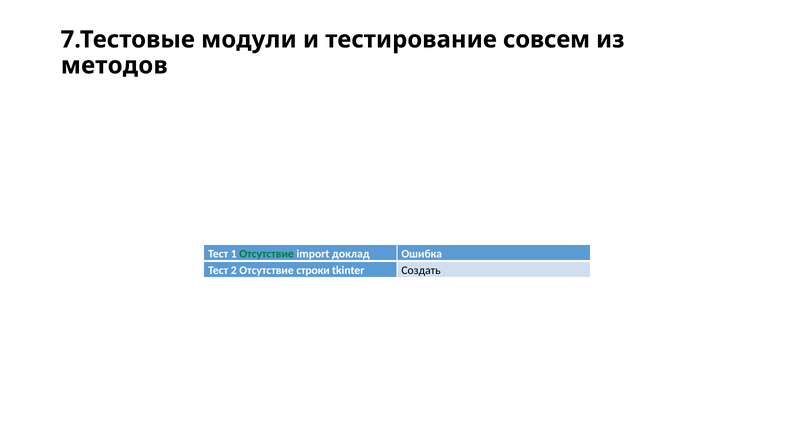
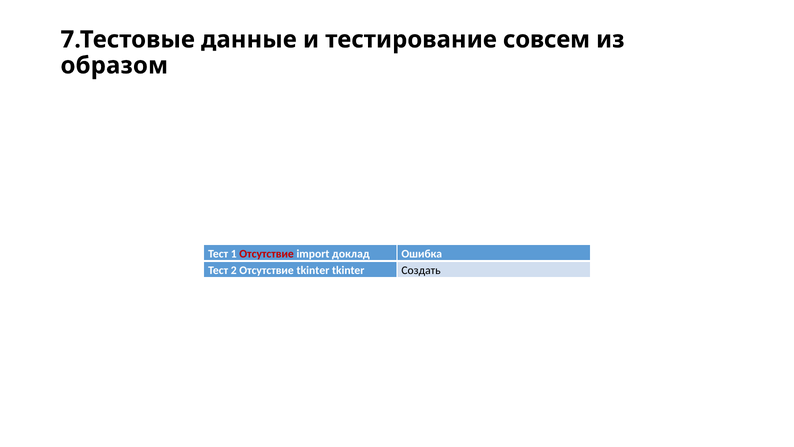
модули: модули -> данные (249, 40)
методов: методов -> образом (114, 65)
Отсутствие colour: green -> red (267, 254)
Отсутствие строки: строки -> tkinter (313, 270)
